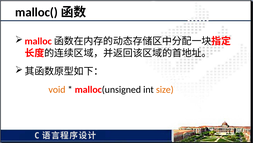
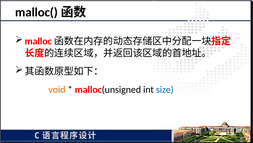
size colour: orange -> blue (165, 89)
